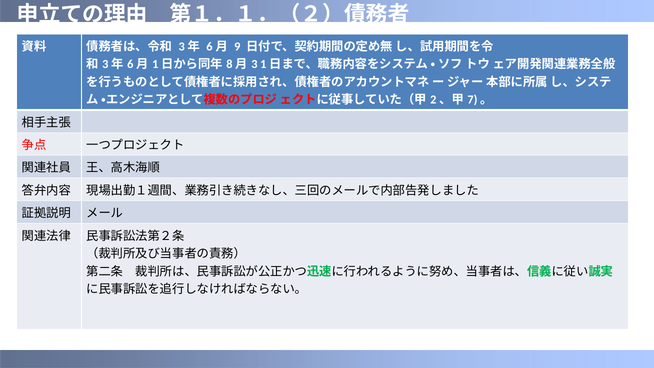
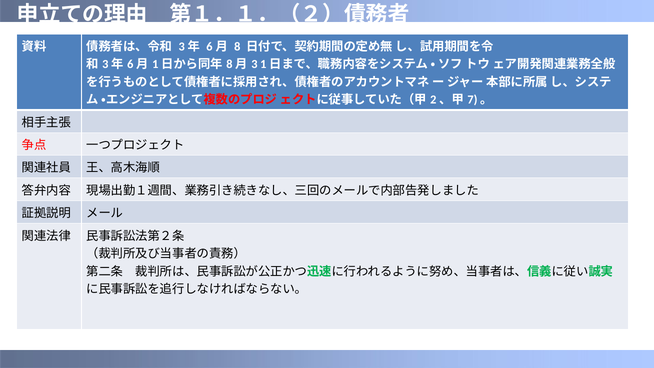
9: 9 -> 8 (237, 47)
